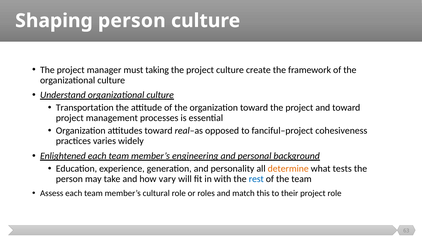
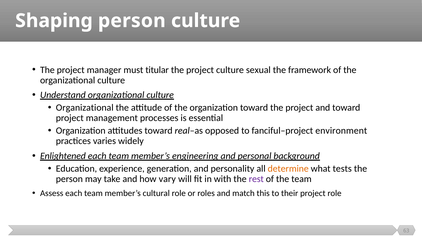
taking: taking -> titular (157, 70)
create: create -> sexual (258, 70)
Transportation: Transportation -> Organizational (85, 108)
cohesiveness: cohesiveness -> environment (341, 131)
rest colour: blue -> purple (256, 179)
